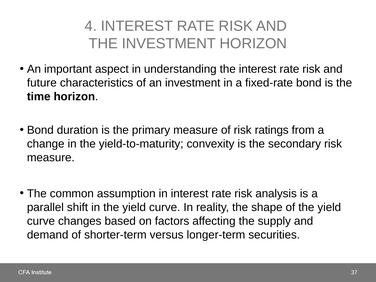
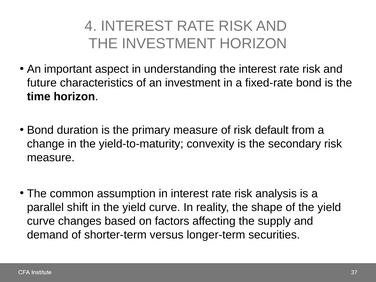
ratings: ratings -> default (272, 130)
